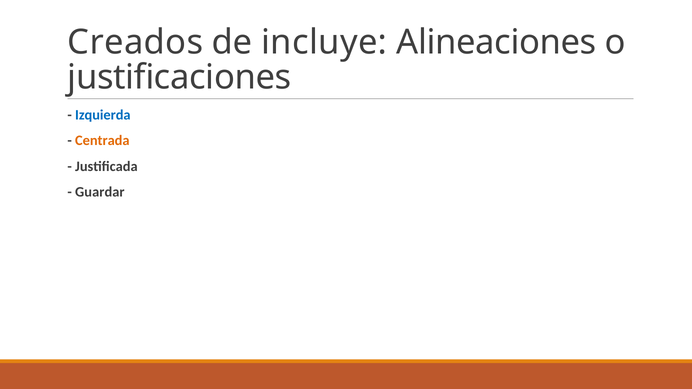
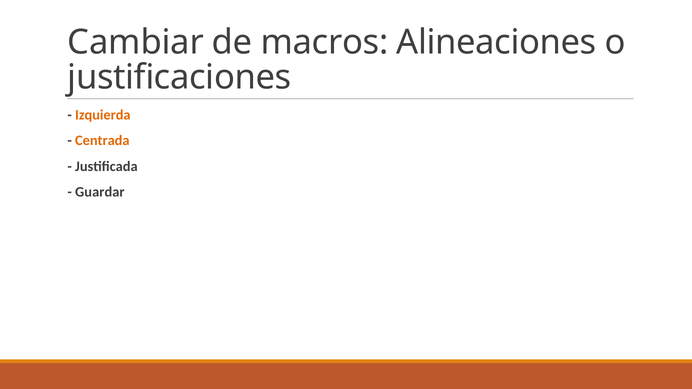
Creados: Creados -> Cambiar (136, 42)
incluye: incluye -> macros (324, 42)
Izquierda colour: blue -> orange (103, 115)
